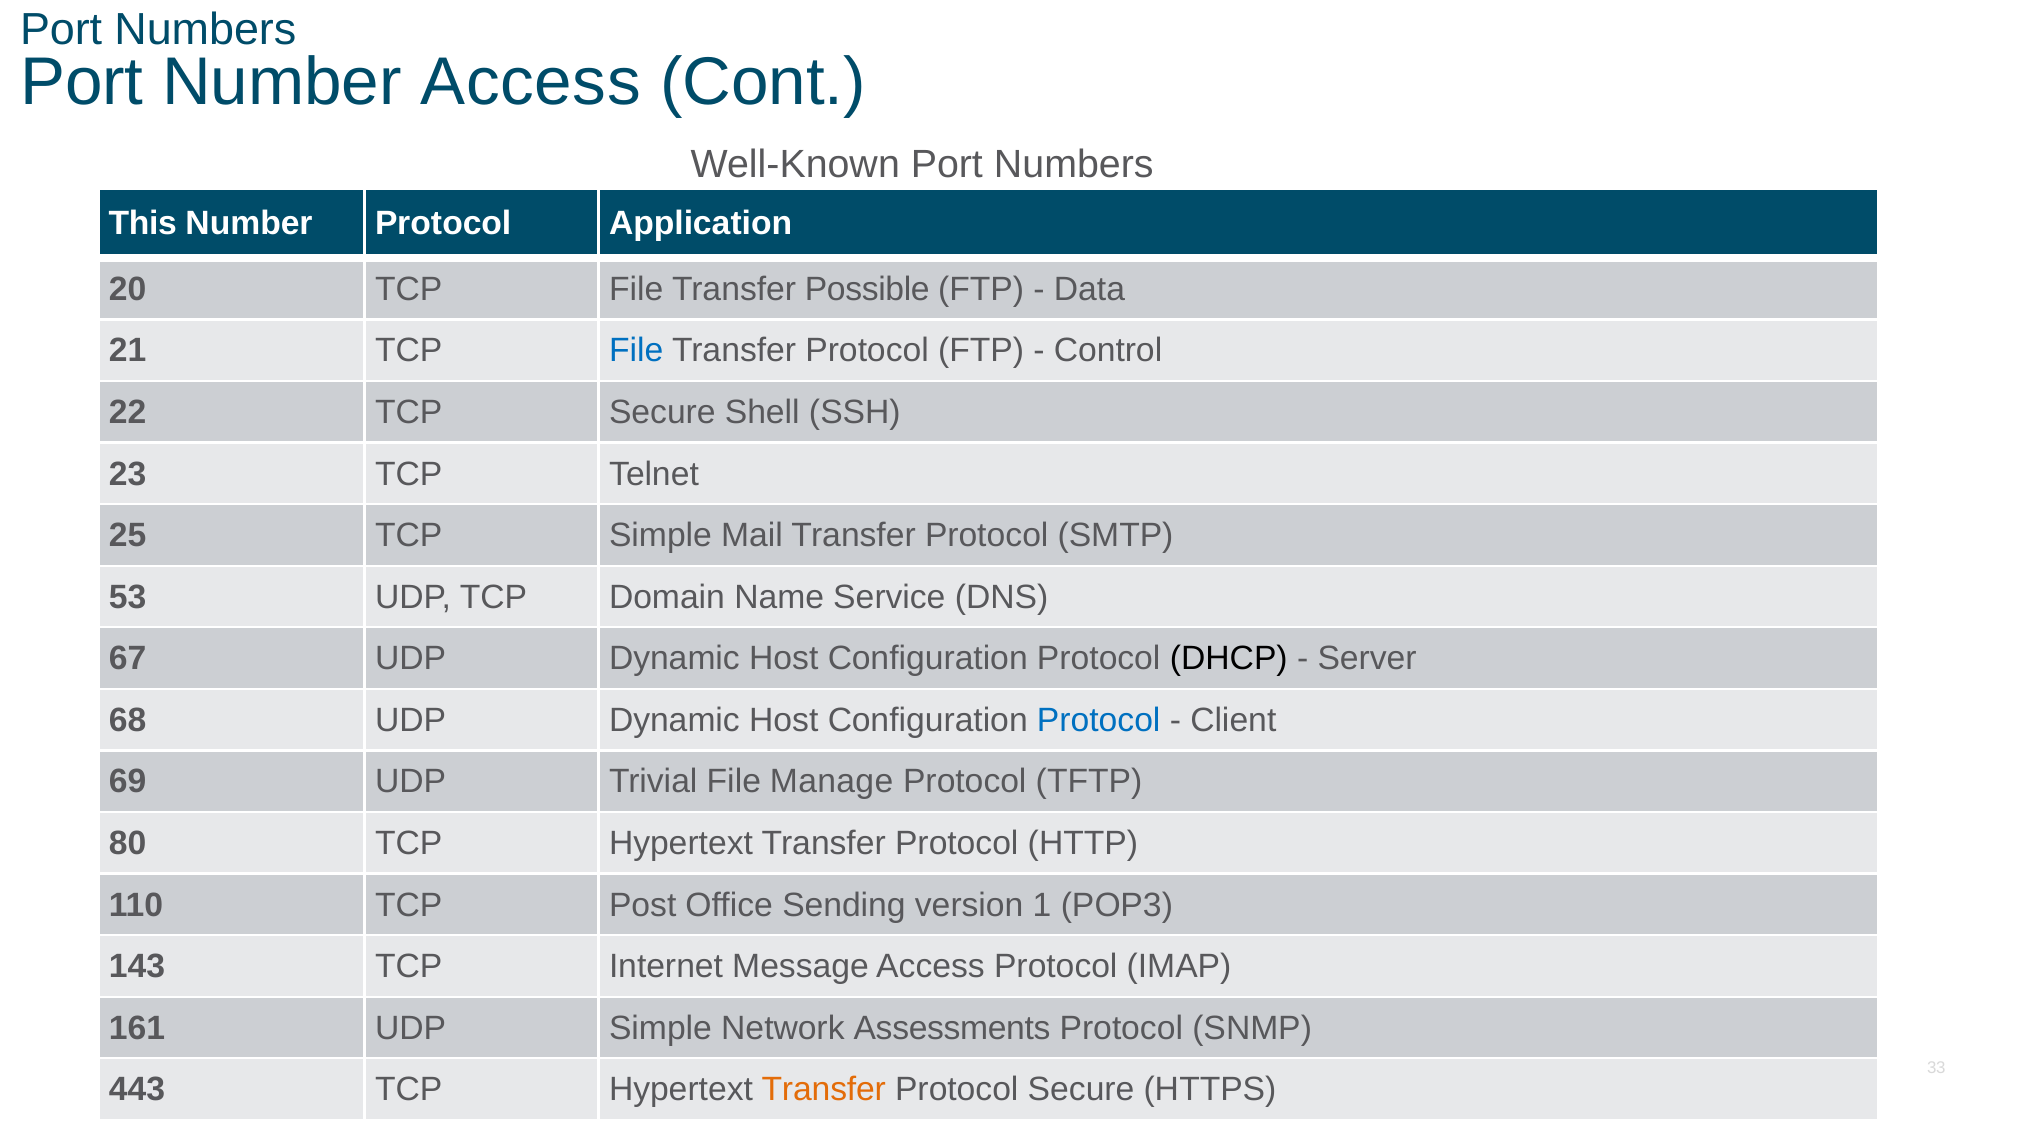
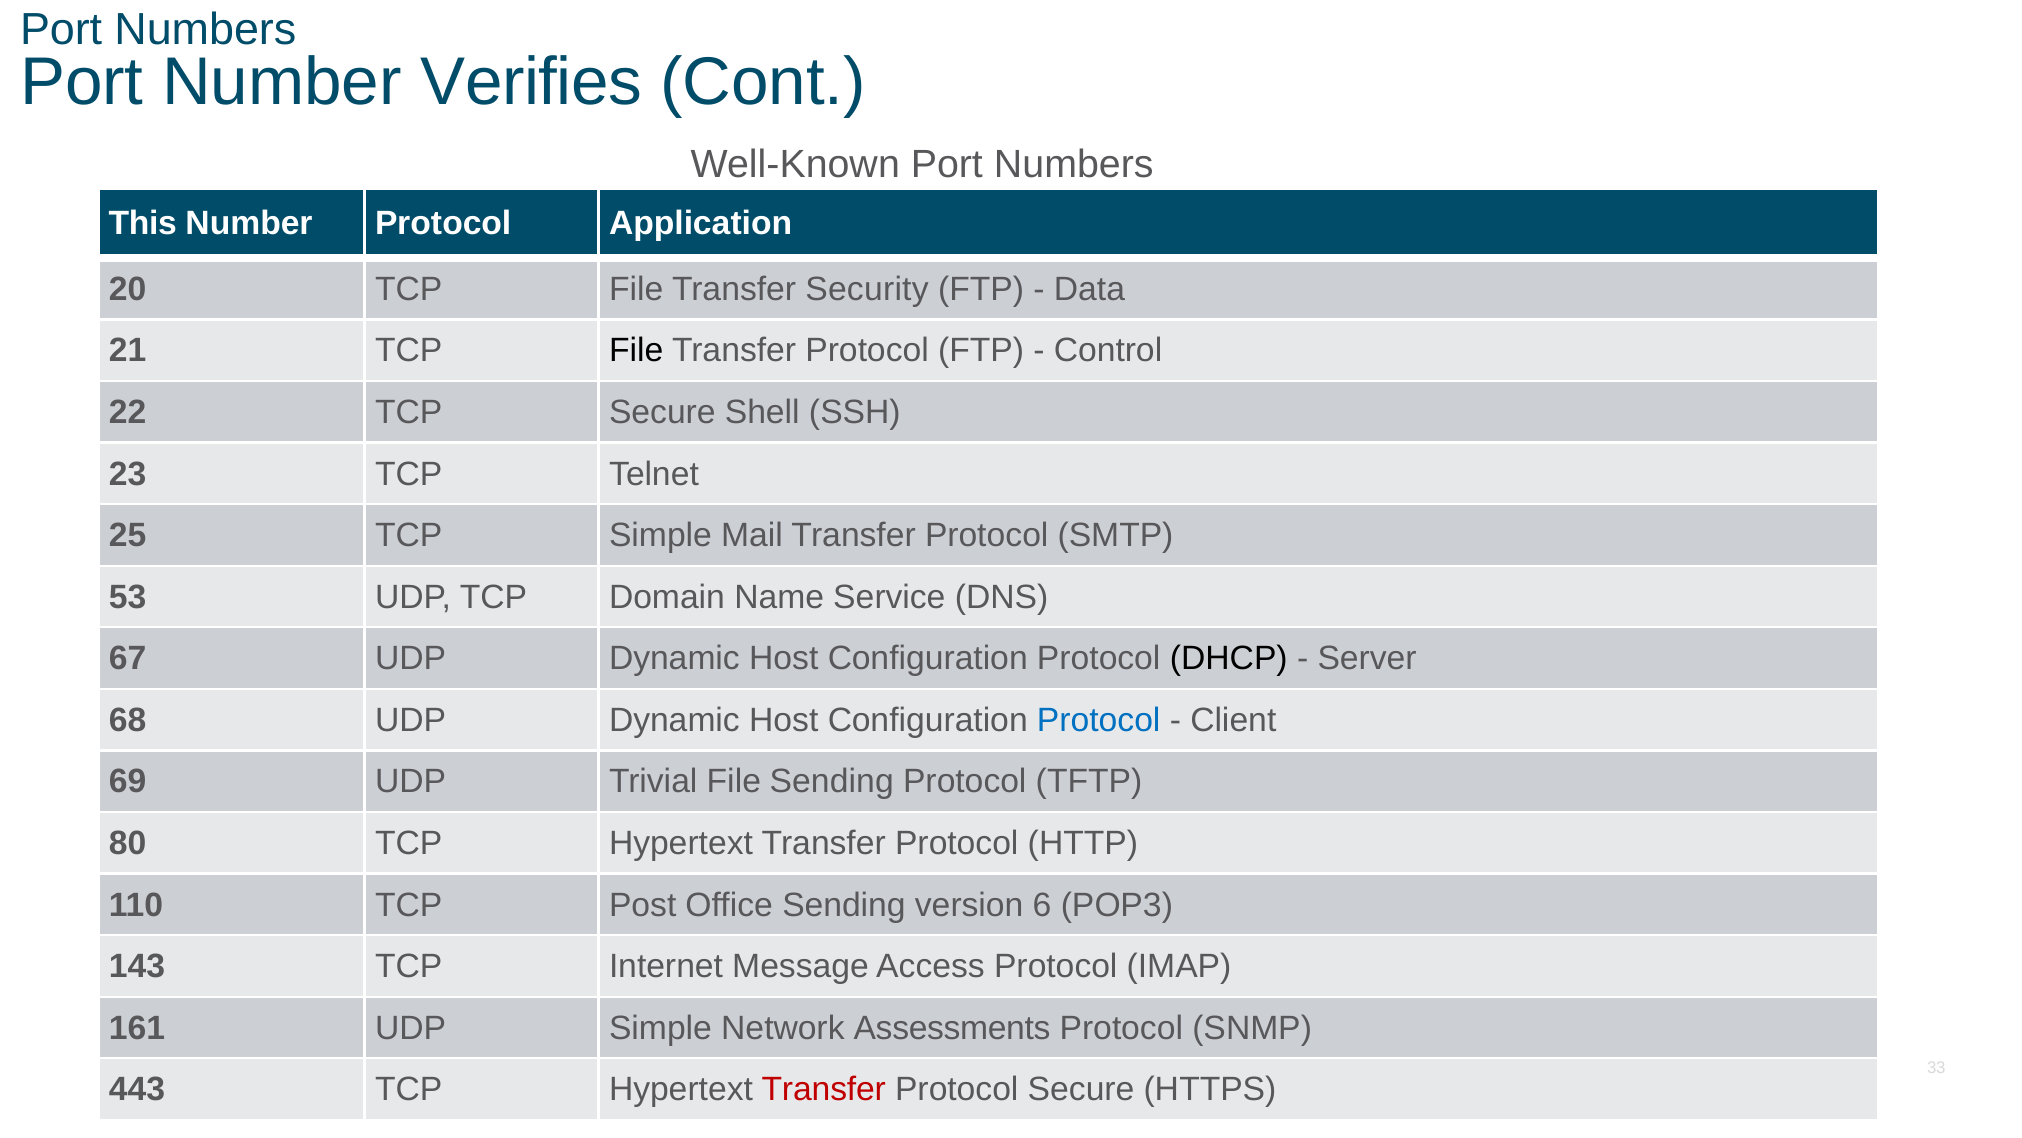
Number Access: Access -> Verifies (531, 83)
Possible: Possible -> Security (867, 289)
File colour: blue -> black (636, 351)
File Manage: Manage -> Sending (832, 781)
1: 1 -> 6 (1042, 905)
Transfer colour: orange -> red (824, 1089)
